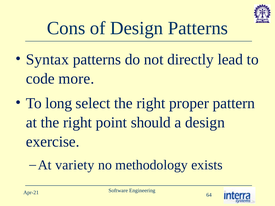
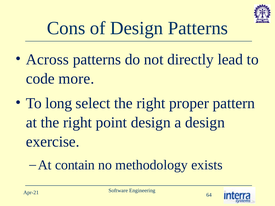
Syntax: Syntax -> Across (47, 59)
point should: should -> design (151, 123)
variety: variety -> contain (75, 165)
